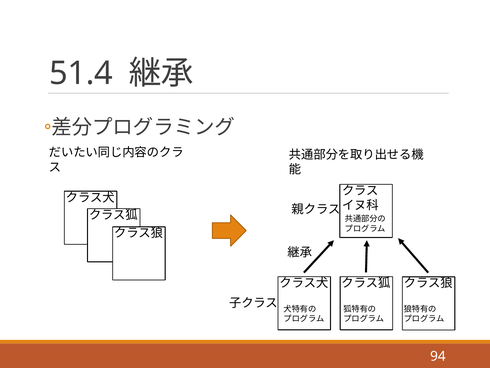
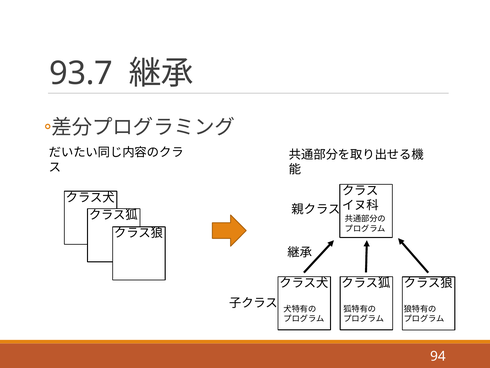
51.4: 51.4 -> 93.7 (81, 73)
